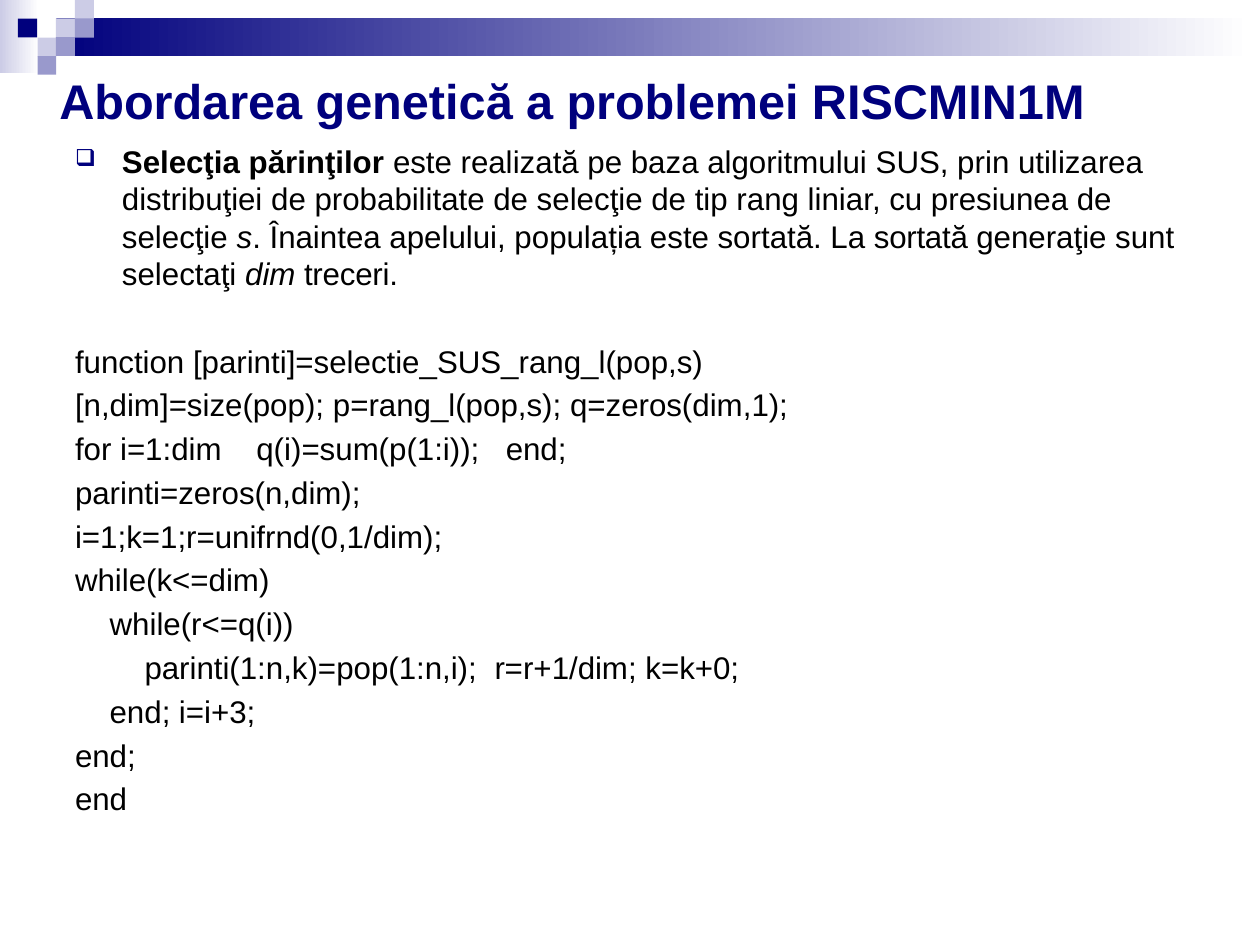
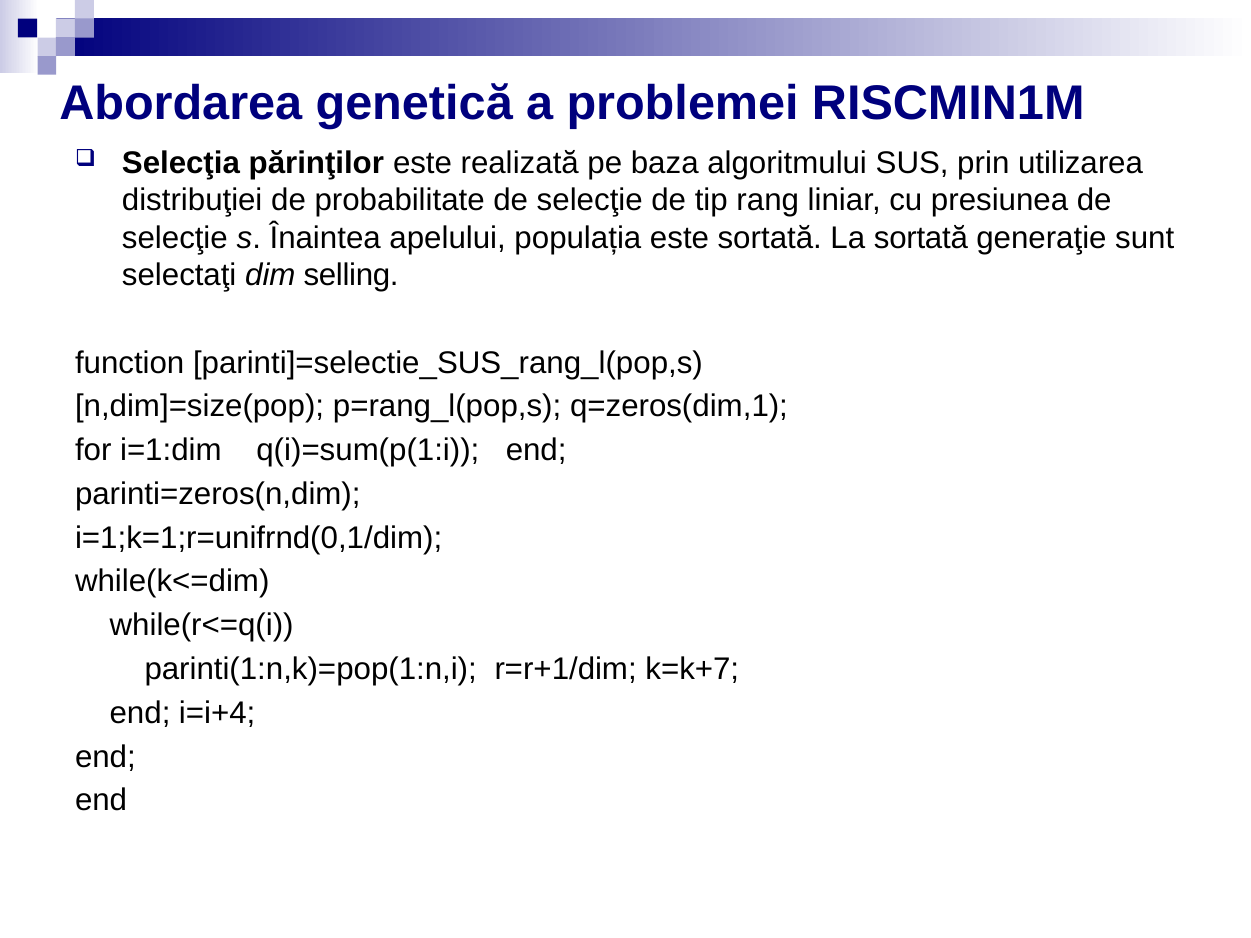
treceri: treceri -> selling (351, 275)
k=k+0: k=k+0 -> k=k+7 (692, 669)
i=i+3: i=i+3 -> i=i+4 (217, 713)
